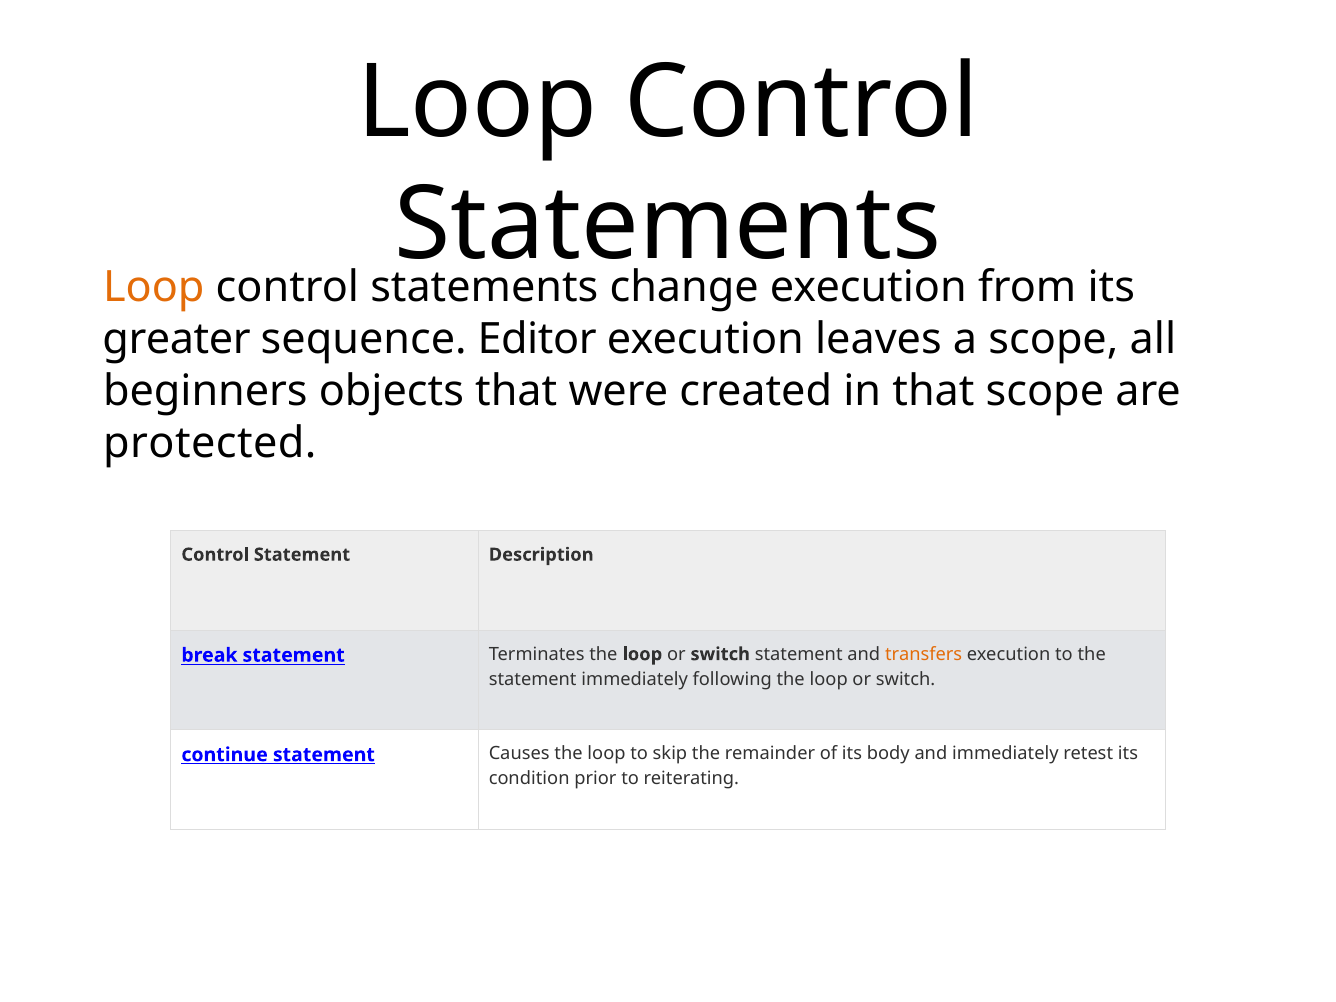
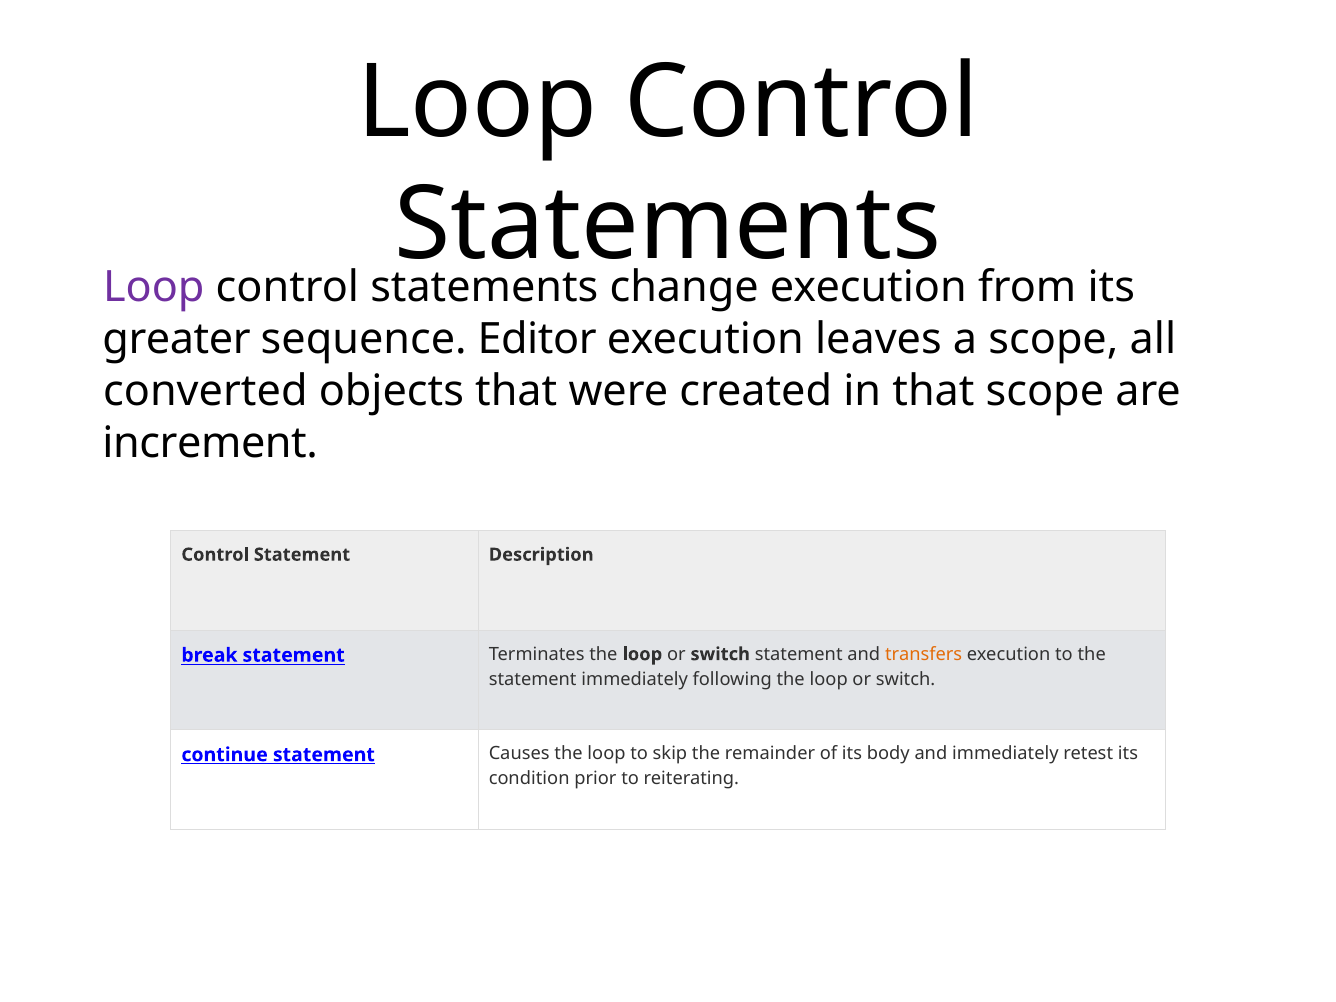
Loop colour: orange -> purple (154, 287)
beginners: beginners -> converted (205, 391)
protected: protected -> increment (210, 443)
